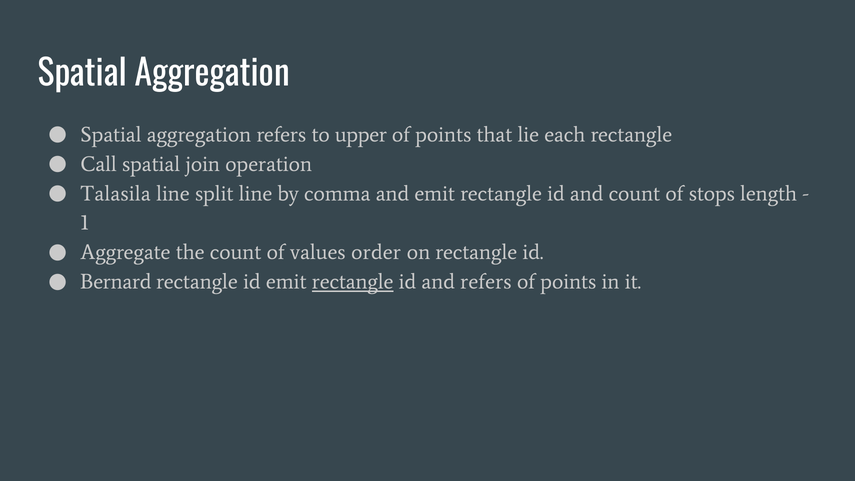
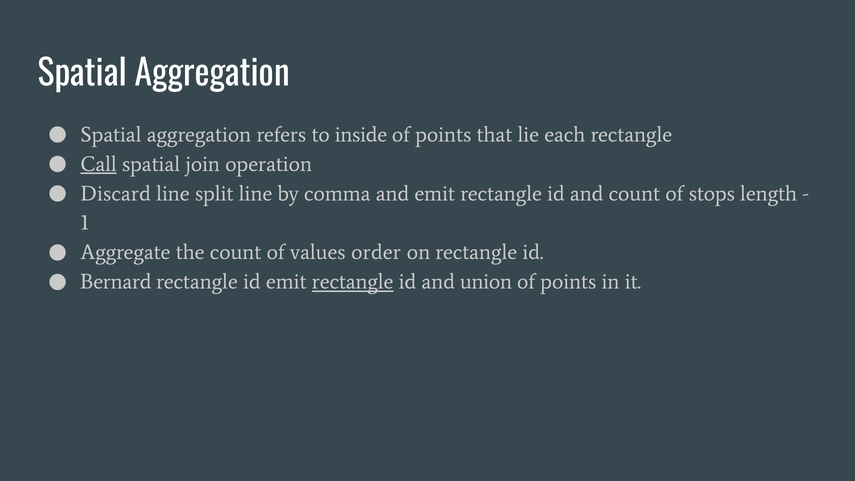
upper: upper -> inside (361, 134)
Call underline: none -> present (99, 164)
Talasila: Talasila -> Discard (116, 193)
and refers: refers -> union (486, 282)
